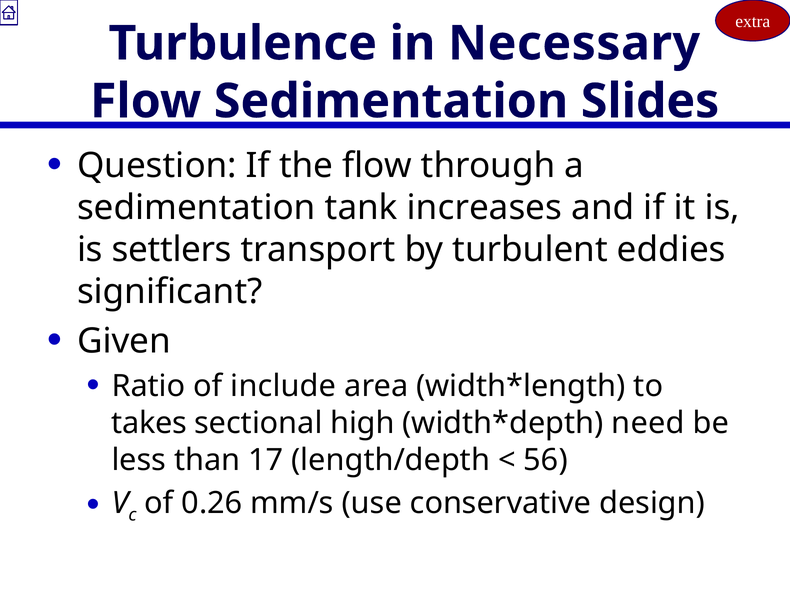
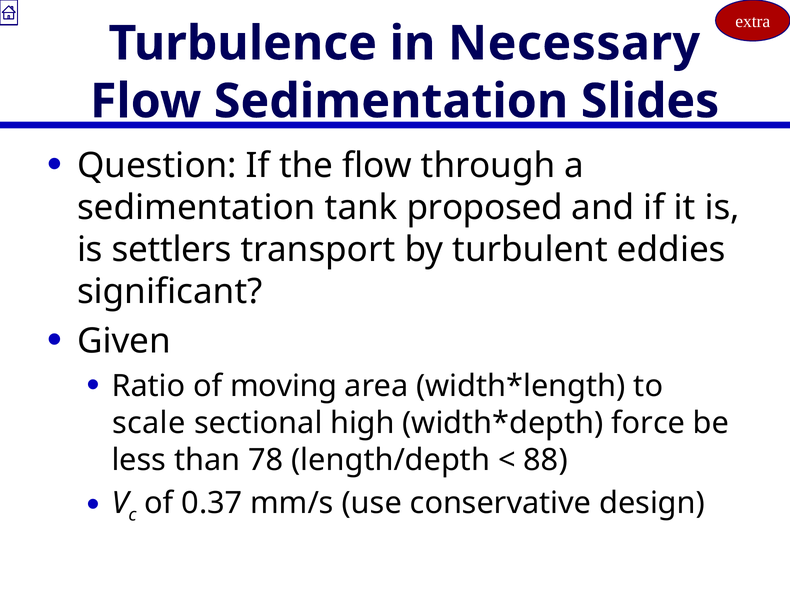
increases: increases -> proposed (485, 208)
include: include -> moving (284, 387)
takes: takes -> scale (149, 424)
need: need -> force (648, 424)
17: 17 -> 78 (266, 460)
56: 56 -> 88 (546, 460)
0.26: 0.26 -> 0.37 (212, 504)
